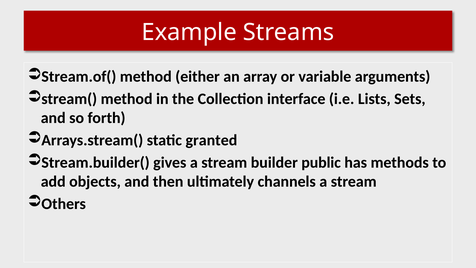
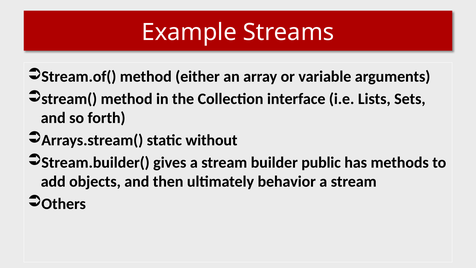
granted: granted -> without (211, 140)
channels: channels -> behavior (287, 181)
